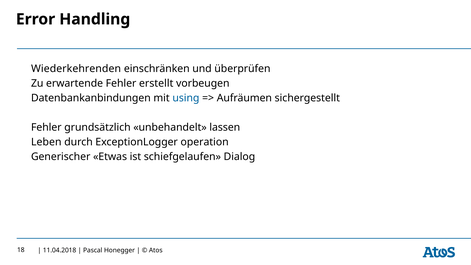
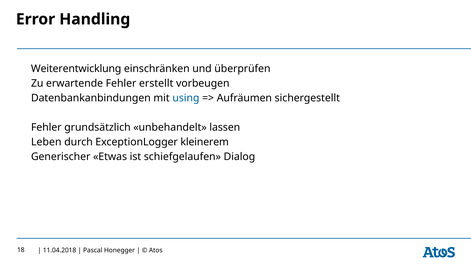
Wiederkehrenden: Wiederkehrenden -> Weiterentwicklung (76, 69)
operation: operation -> kleinerem (205, 142)
